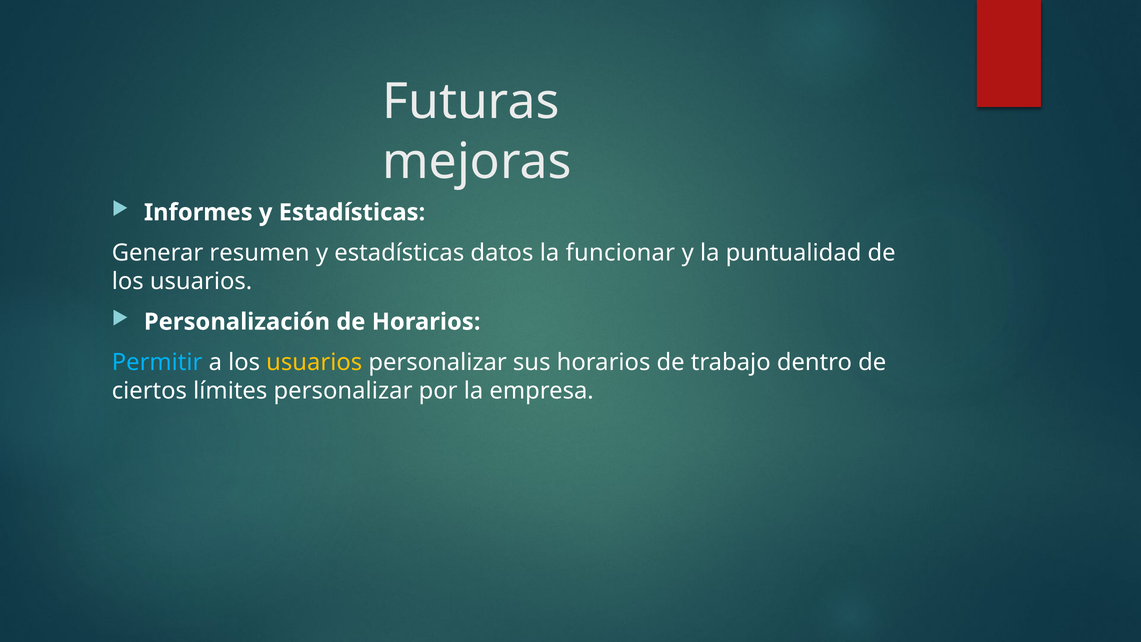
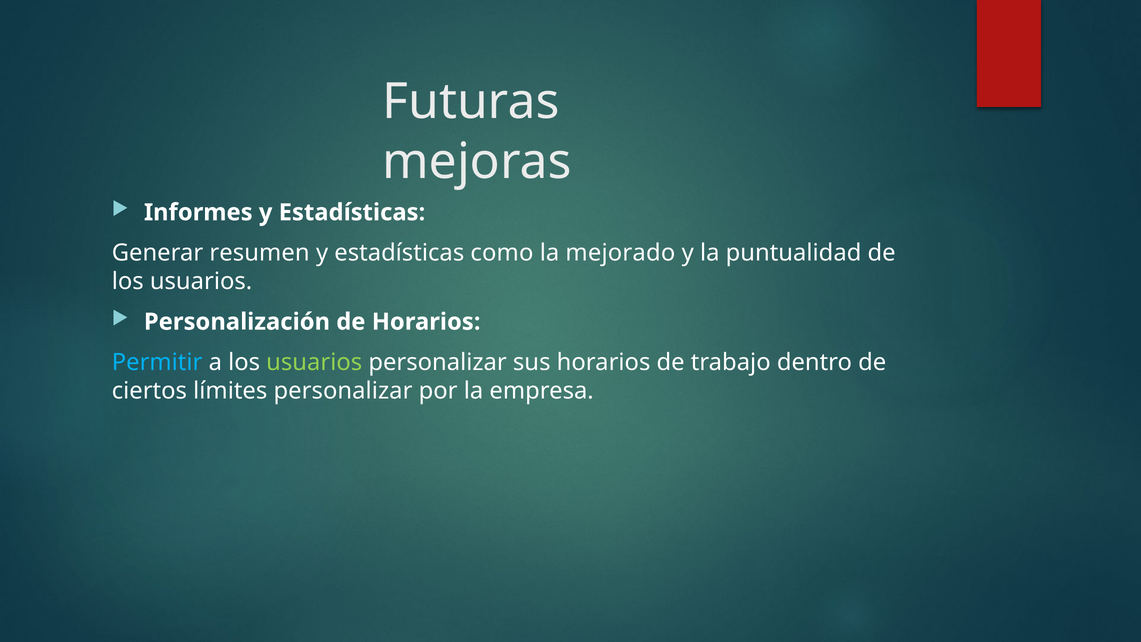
datos: datos -> como (502, 253)
funcionar: funcionar -> mejorado (620, 253)
usuarios colour: yellow -> light green (314, 362)
